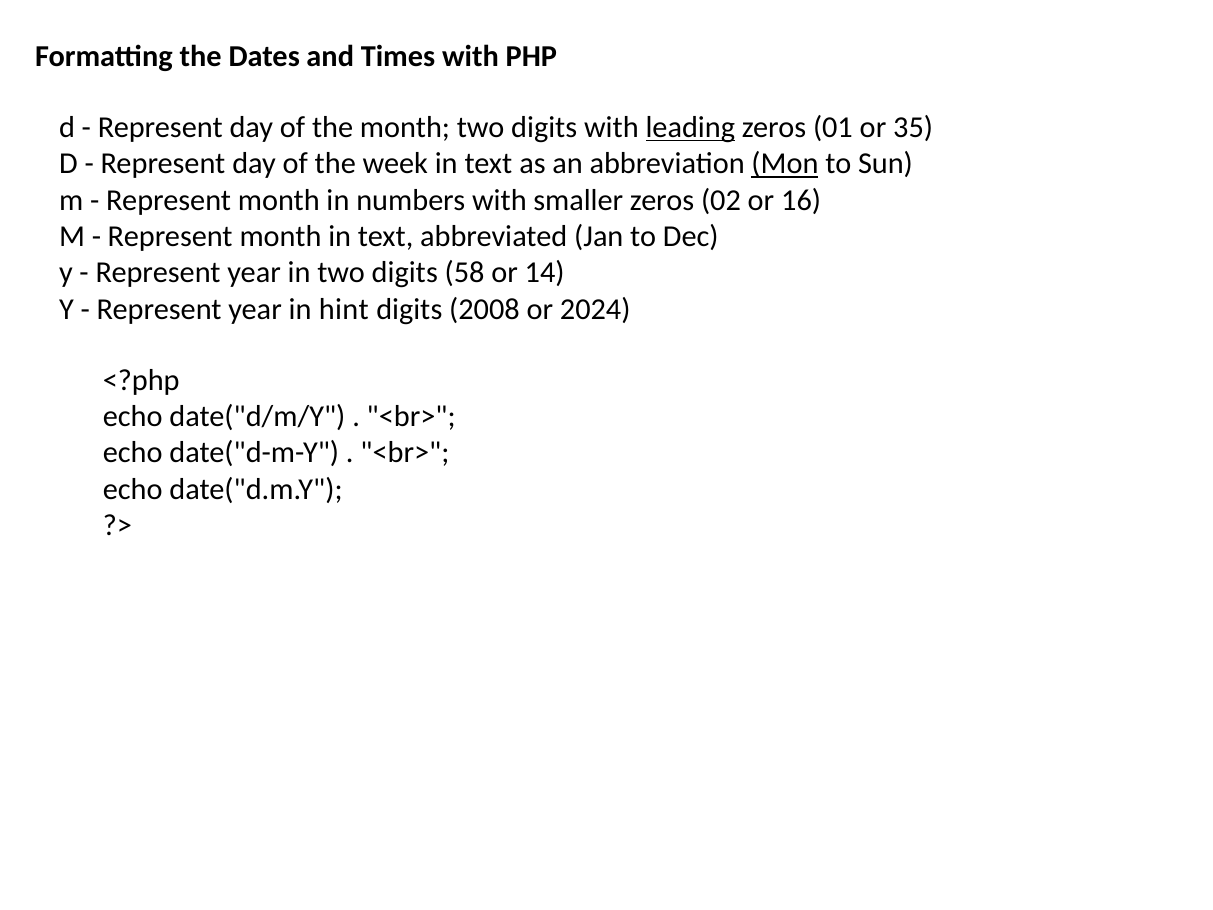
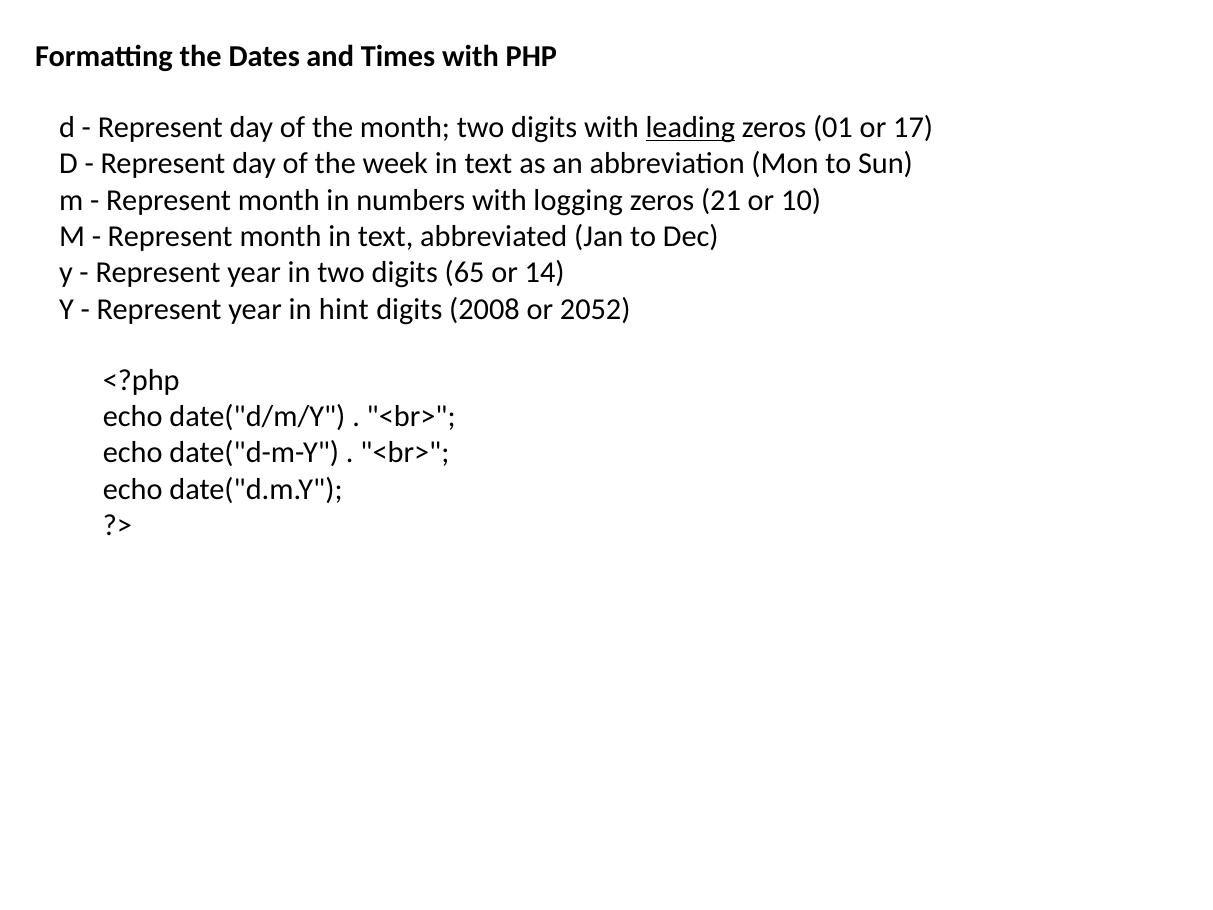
35: 35 -> 17 (913, 127)
Mon underline: present -> none (785, 164)
smaller: smaller -> logging (578, 200)
02: 02 -> 21 (721, 200)
16: 16 -> 10 (801, 200)
58: 58 -> 65 (465, 273)
2024: 2024 -> 2052 (595, 309)
